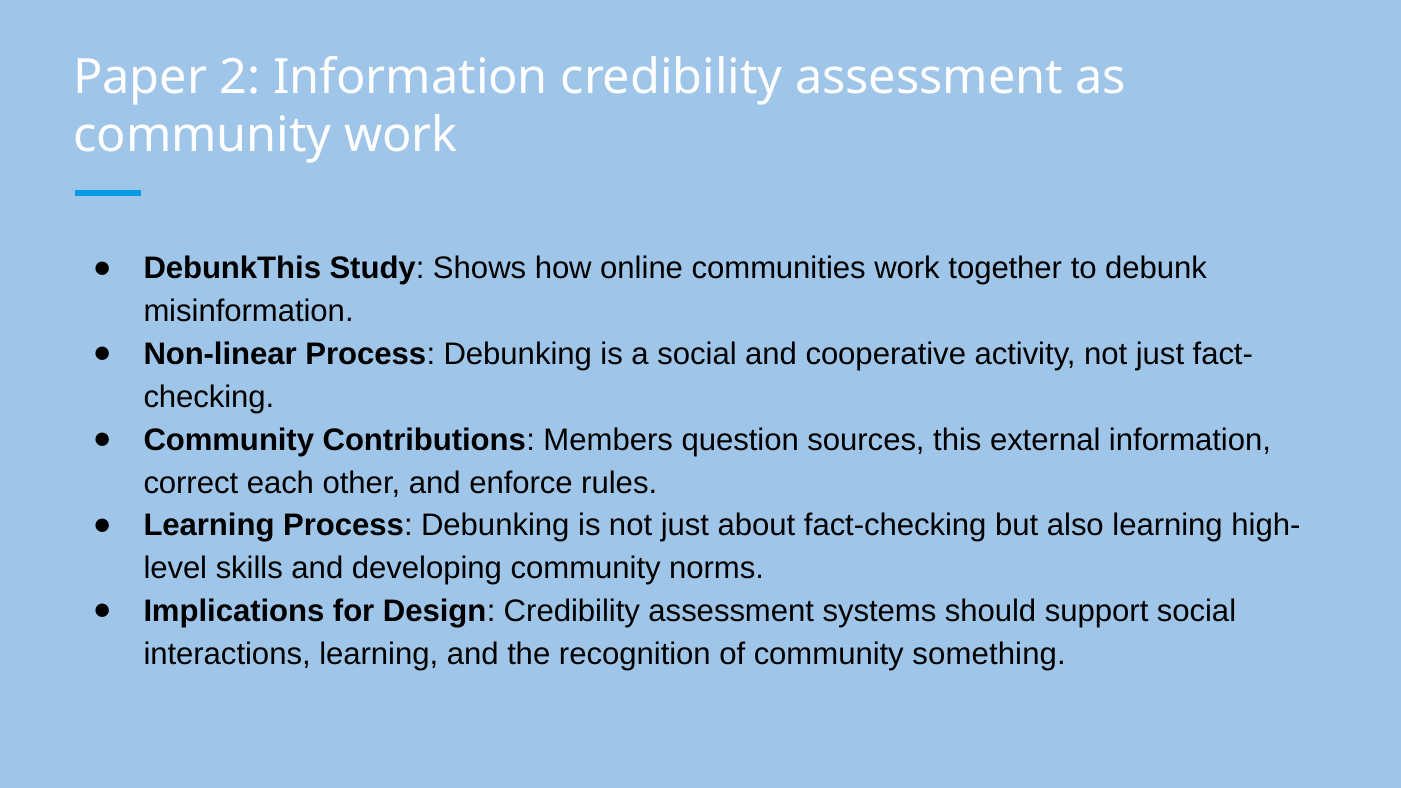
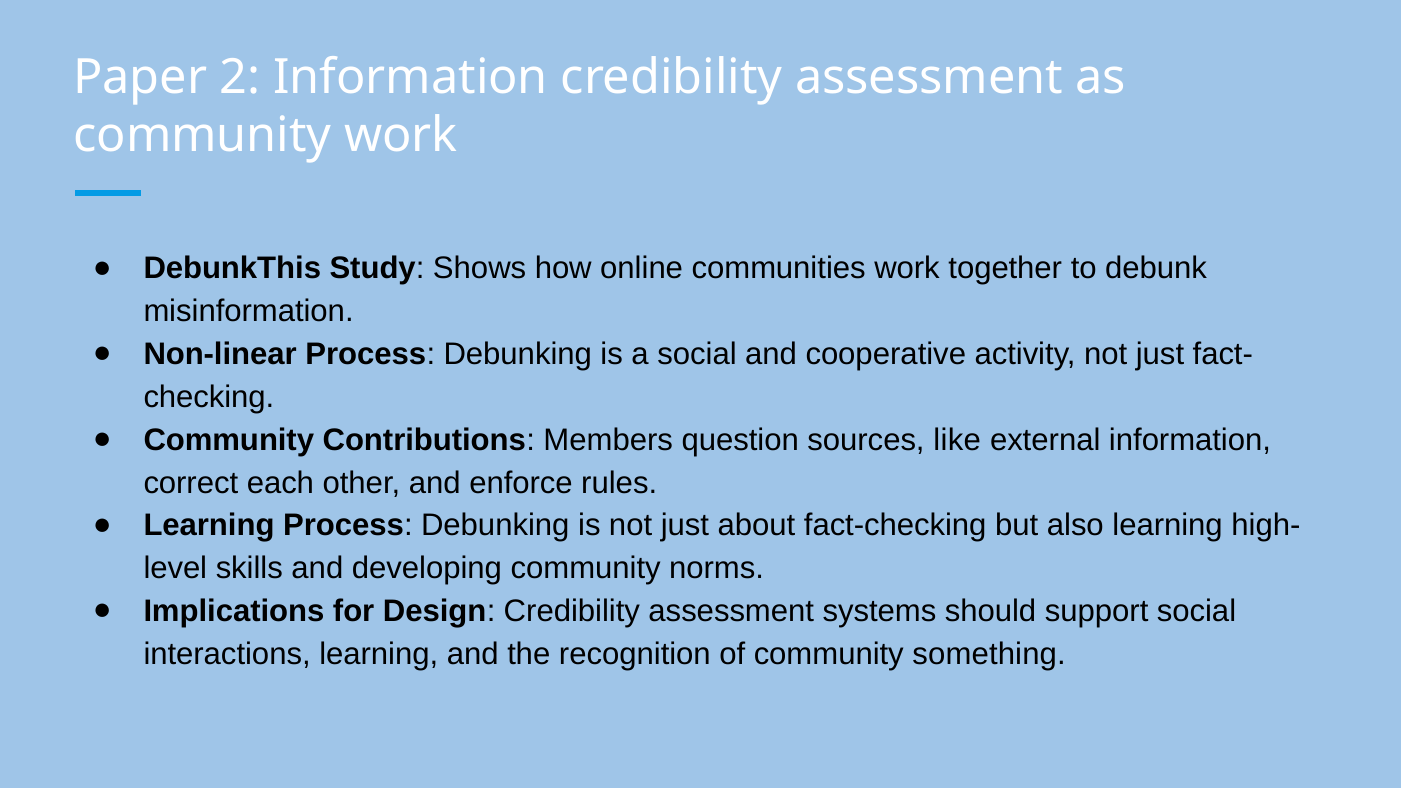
this: this -> like (957, 440)
